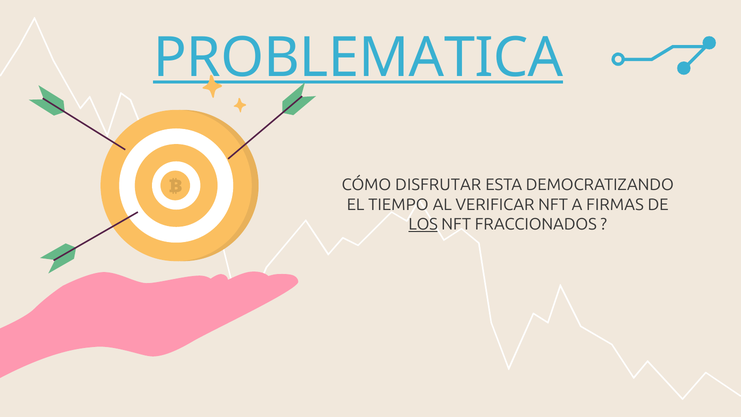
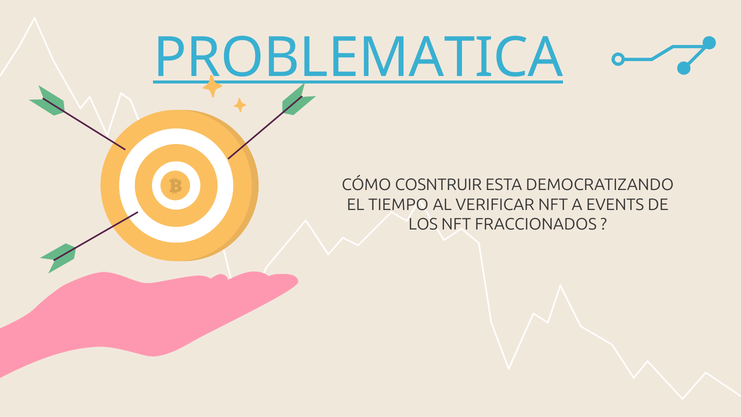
DISFRUTAR: DISFRUTAR -> COSNTRUIR (438, 185)
FIRMAS: FIRMAS -> EVENTS (615, 205)
LOS underline: present -> none (423, 224)
